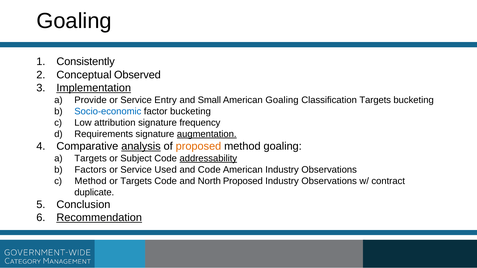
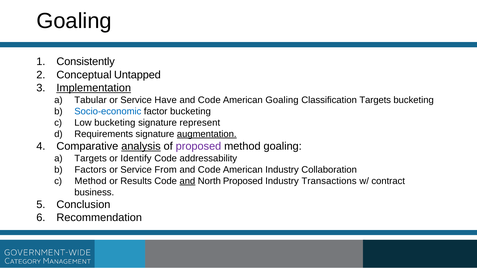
Observed: Observed -> Untapped (137, 75)
Provide: Provide -> Tabular (91, 100)
Entry: Entry -> Have (166, 100)
Small: Small -> Code (209, 100)
Low attribution: attribution -> bucketing (115, 123)
frequency: frequency -> represent (200, 123)
proposed colour: orange -> purple (198, 146)
Subject: Subject -> Identify (136, 159)
addressability underline: present -> none (208, 159)
Used: Used -> From (166, 170)
American Industry Observations: Observations -> Collaboration (329, 170)
or Targets: Targets -> Results (136, 181)
and underline: none -> present (187, 181)
Observations: Observations -> Transactions (329, 181)
duplicate: duplicate -> business (94, 192)
Recommendation underline: present -> none (99, 218)
